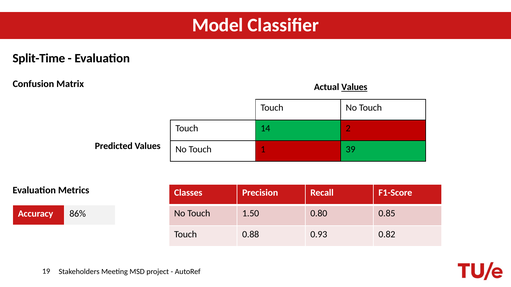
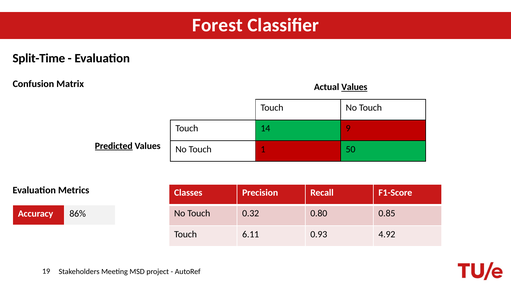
Model: Model -> Forest (218, 25)
2: 2 -> 9 (348, 129)
Predicted underline: none -> present (114, 146)
39: 39 -> 50 (351, 149)
1.50: 1.50 -> 0.32 (251, 214)
0.88: 0.88 -> 6.11 (251, 235)
0.82: 0.82 -> 4.92 (387, 235)
